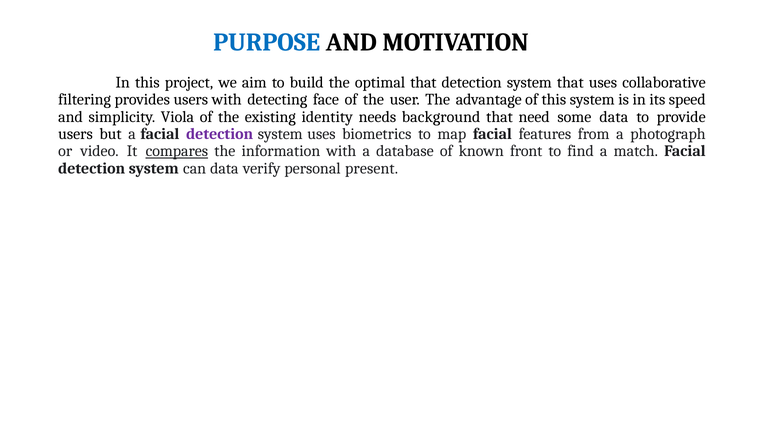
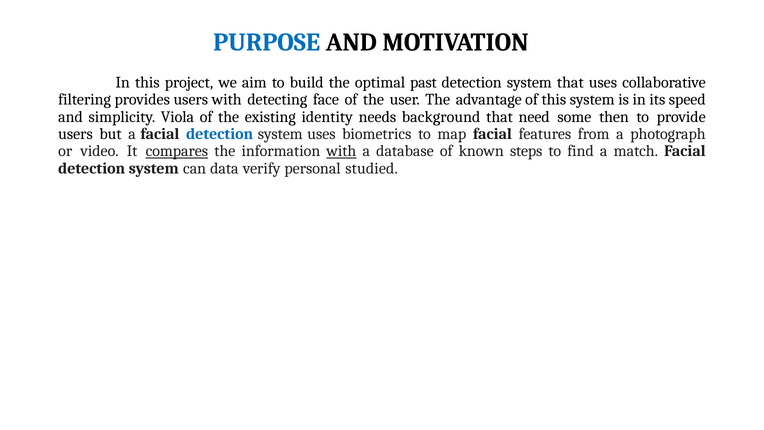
optimal that: that -> past (423, 82)
some data: data -> then (614, 117)
detection colour: purple -> blue (220, 134)
with underline: none -> present (341, 151)
front: front -> steps (526, 151)
present: present -> studied (372, 168)
